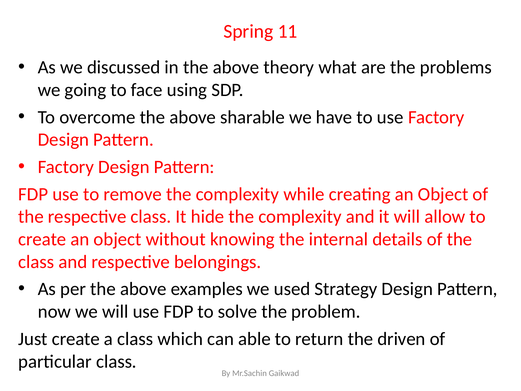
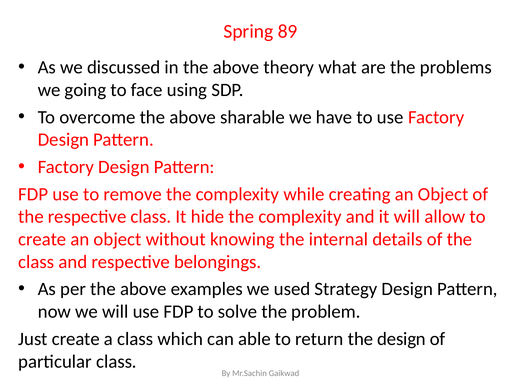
11: 11 -> 89 (288, 31)
the driven: driven -> design (402, 339)
